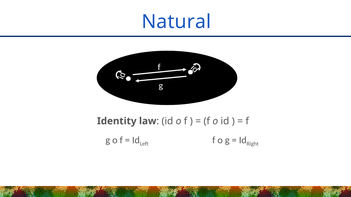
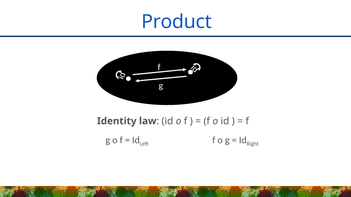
Natural: Natural -> Product (177, 22)
